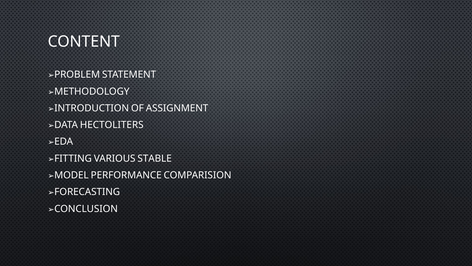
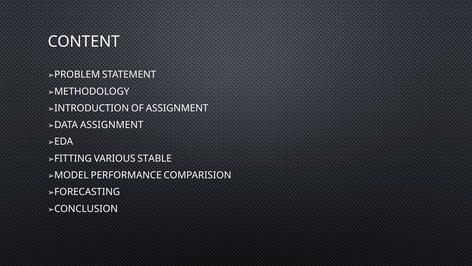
➢DATA HECTOLITERS: HECTOLITERS -> ASSIGNMENT (112, 125)
